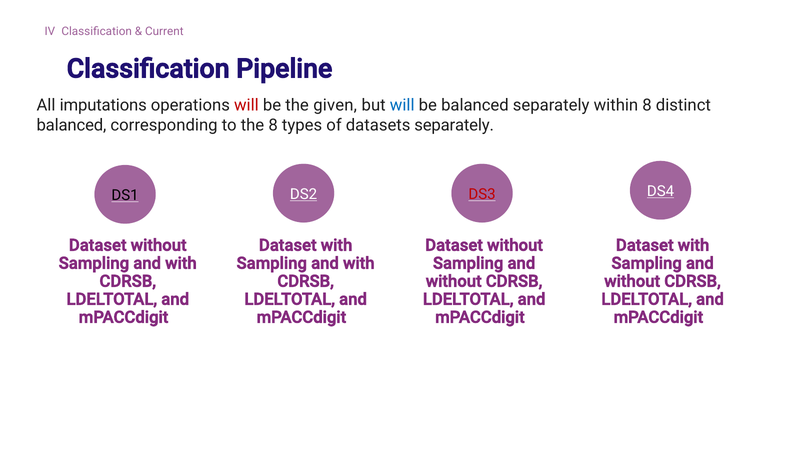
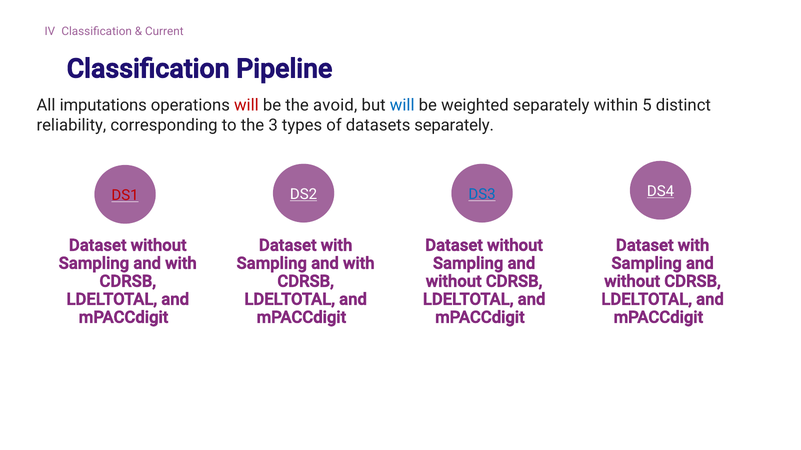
given: given -> avoid (335, 105)
be balanced: balanced -> weighted (475, 105)
within 8: 8 -> 5 (647, 105)
balanced: balanced -> reliability (71, 125)
the 8: 8 -> 3 (273, 125)
DS3 colour: red -> blue (482, 194)
DS1 colour: black -> red (125, 196)
